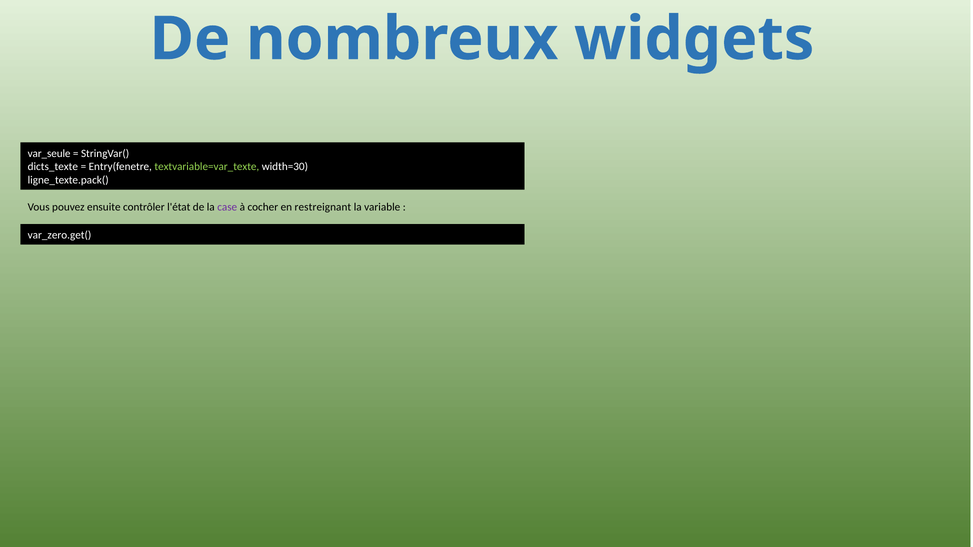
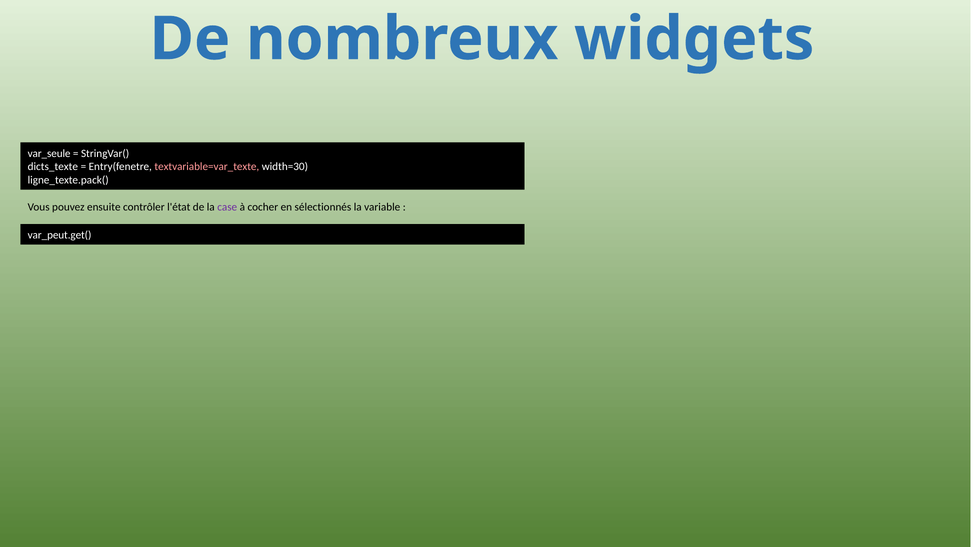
textvariable=var_texte colour: light green -> pink (207, 167)
restreignant: restreignant -> sélectionnés (323, 207)
var_zero.get(: var_zero.get( -> var_peut.get( (60, 235)
